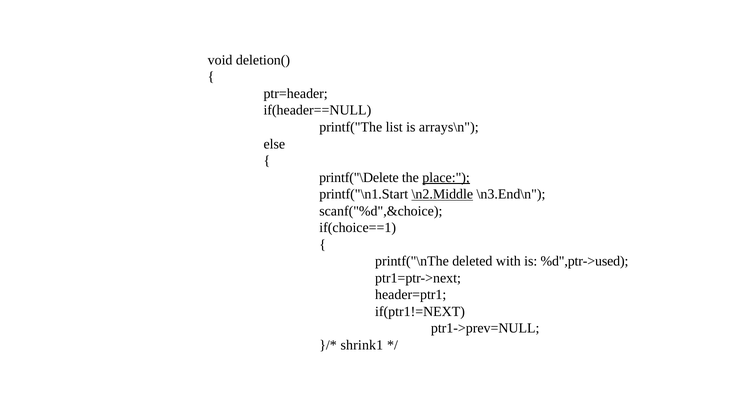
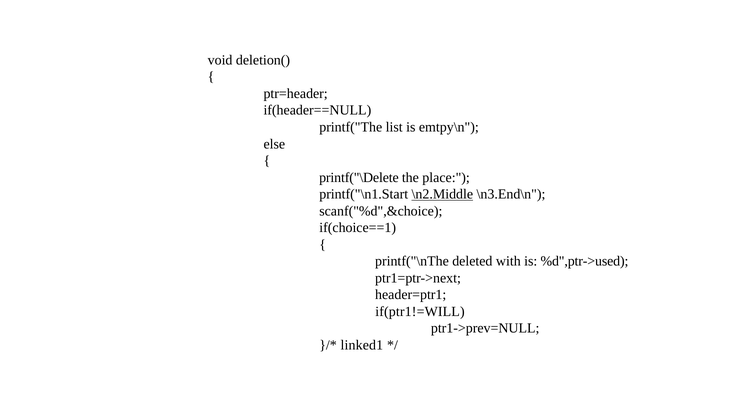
arrays\n: arrays\n -> emtpy\n (449, 127)
place underline: present -> none (446, 177)
if(ptr1!=NEXT: if(ptr1!=NEXT -> if(ptr1!=WILL (420, 311)
shrink1: shrink1 -> linked1 (362, 345)
